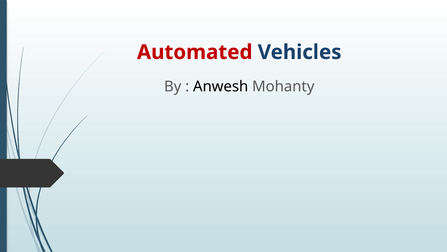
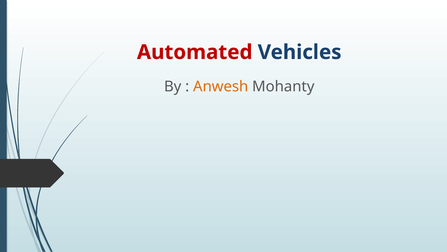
Anwesh colour: black -> orange (221, 86)
